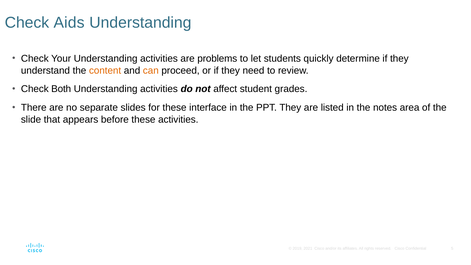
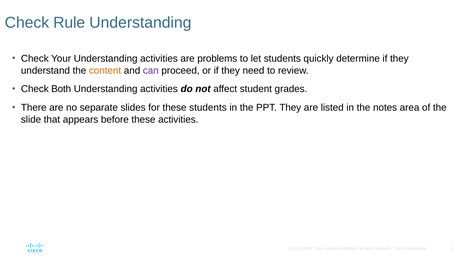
Aids: Aids -> Rule (69, 23)
can colour: orange -> purple (151, 70)
these interface: interface -> students (208, 108)
